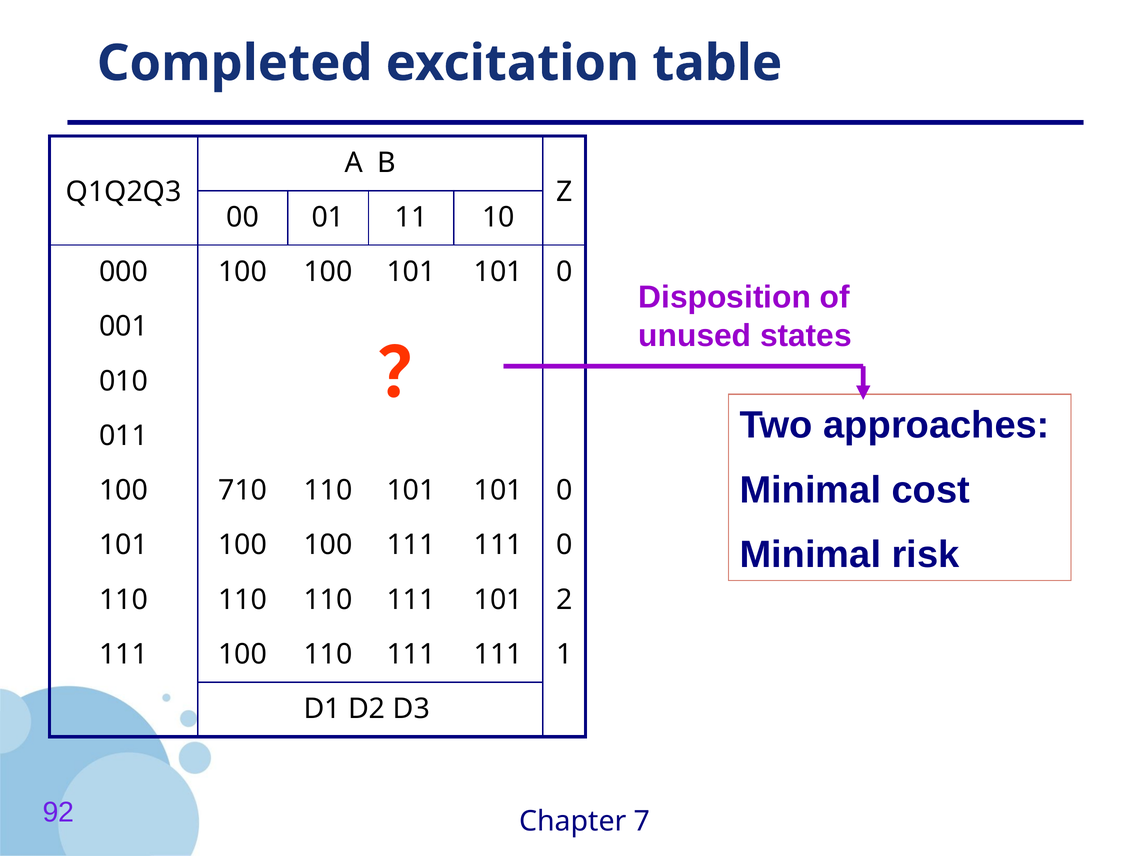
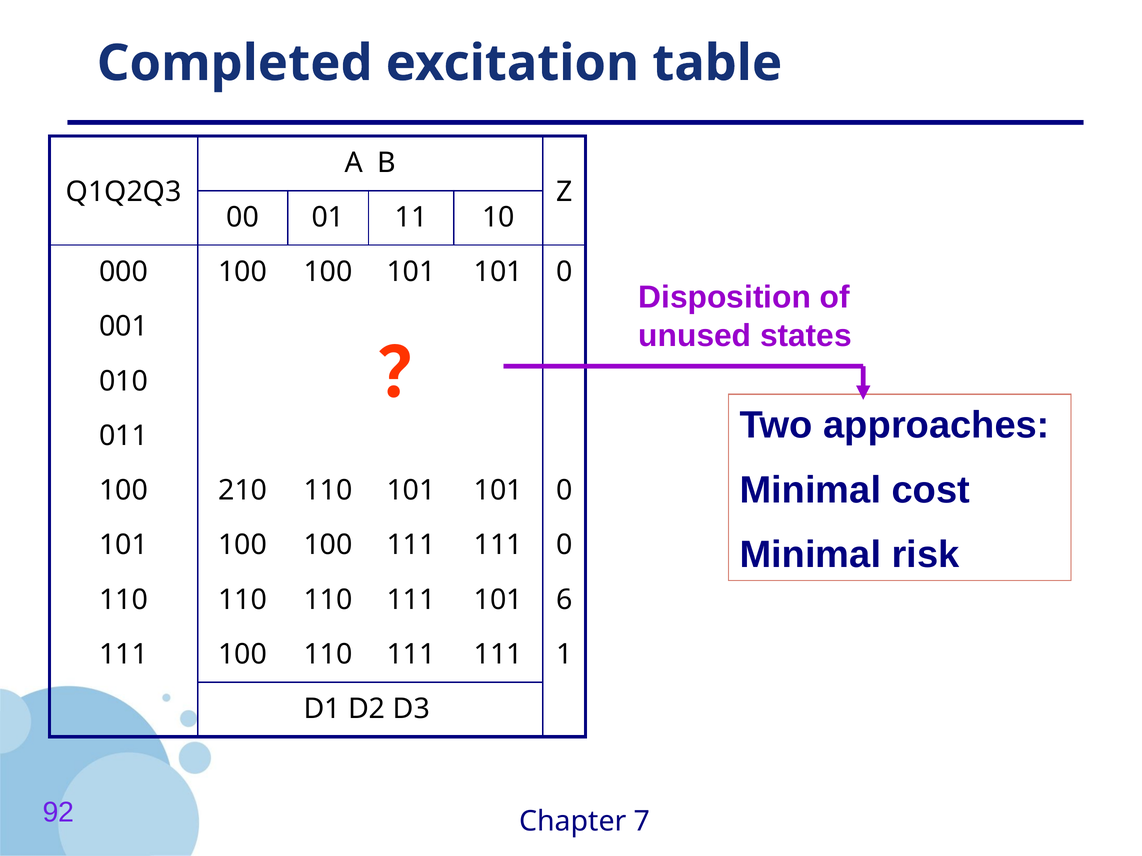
710: 710 -> 210 (243, 491)
2: 2 -> 6 (564, 600)
